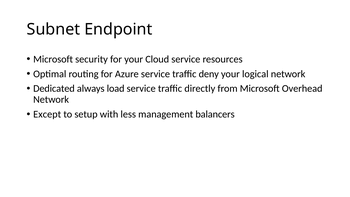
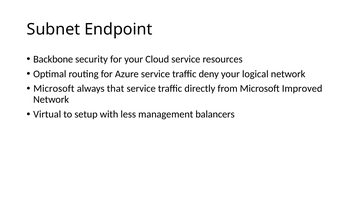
Microsoft: Microsoft -> Backbone (53, 59)
Dedicated: Dedicated -> Microsoft (54, 89)
load: load -> that (116, 89)
Overhead: Overhead -> Improved (302, 89)
Except: Except -> Virtual (47, 114)
